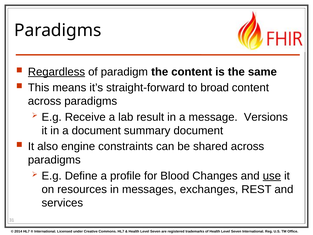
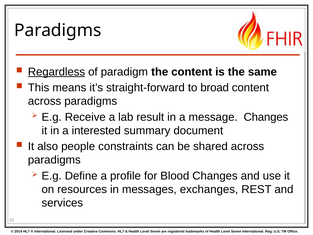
message Versions: Versions -> Changes (266, 117)
a document: document -> interested (96, 130)
engine: engine -> people (78, 146)
use underline: present -> none (272, 176)
